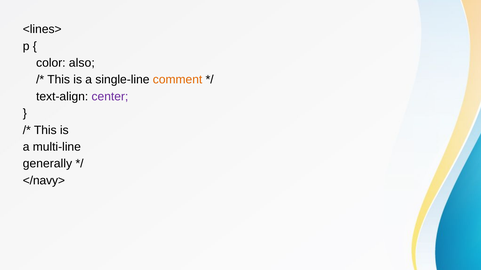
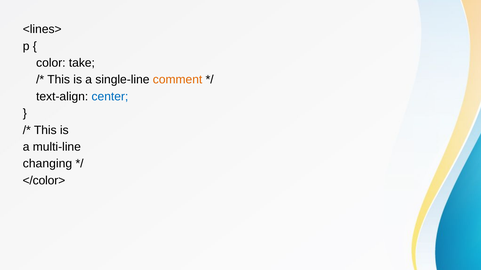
also: also -> take (82, 63)
center colour: purple -> blue (110, 97)
generally: generally -> changing (47, 164)
</navy>: </navy> -> </color> (44, 181)
